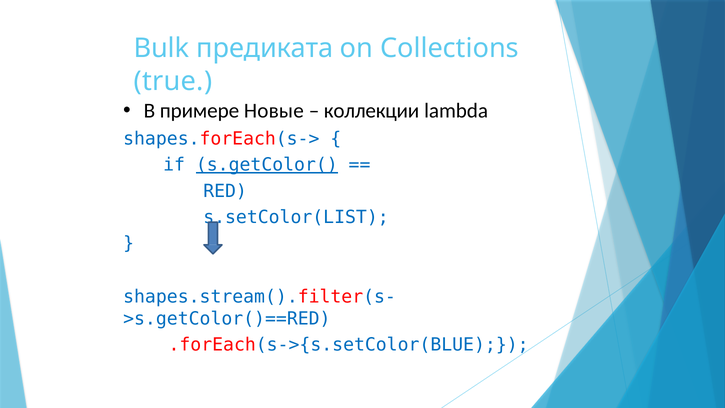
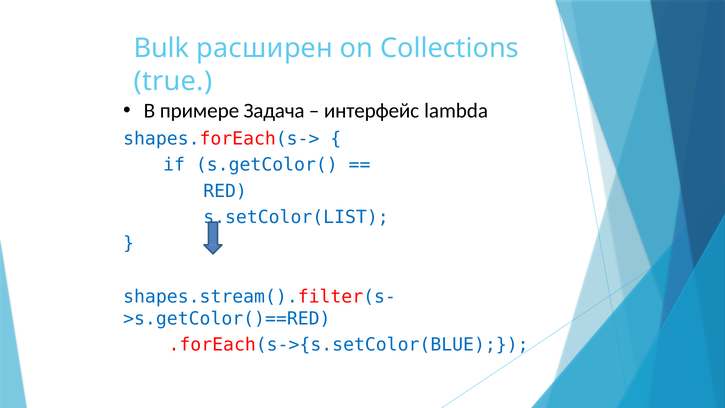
предиката: предиката -> расширен (265, 48)
Новые: Новые -> Задача (274, 111)
коллекции: коллекции -> интерфейс (372, 111)
s.getColor( underline: present -> none (267, 165)
